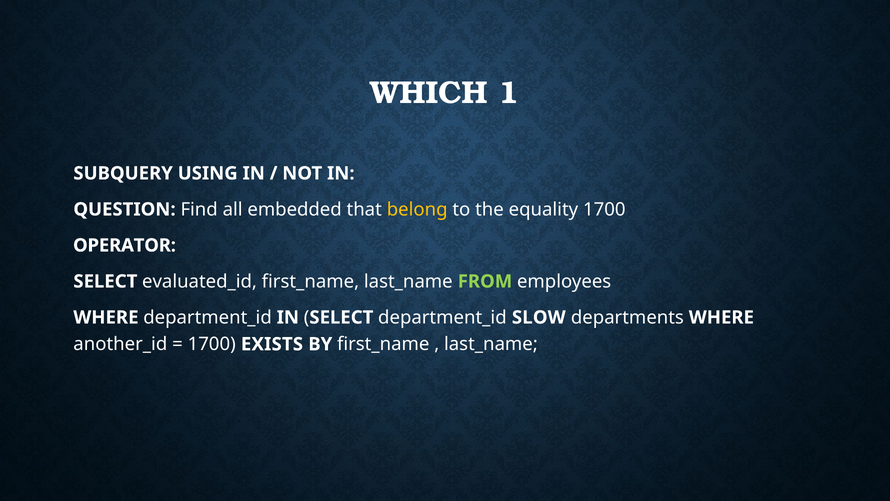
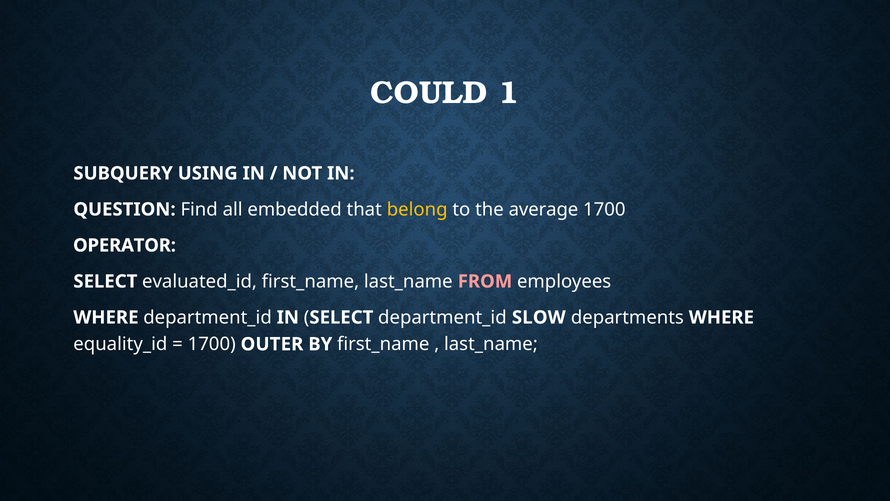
WHICH: WHICH -> COULD (429, 93)
equality: equality -> average (543, 209)
FROM colour: light green -> pink (485, 281)
another_id: another_id -> equality_id (120, 344)
EXISTS: EXISTS -> OUTER (272, 344)
